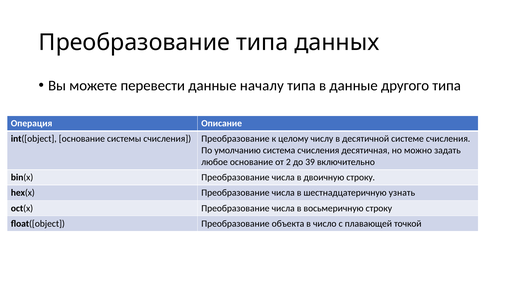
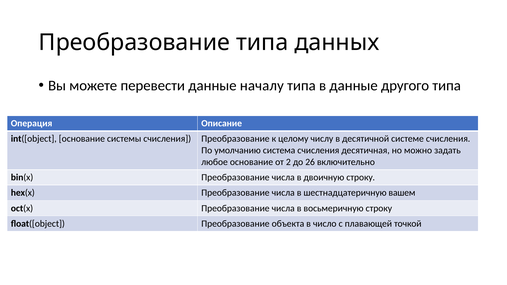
39: 39 -> 26 (310, 162)
узнать: узнать -> вашем (402, 193)
